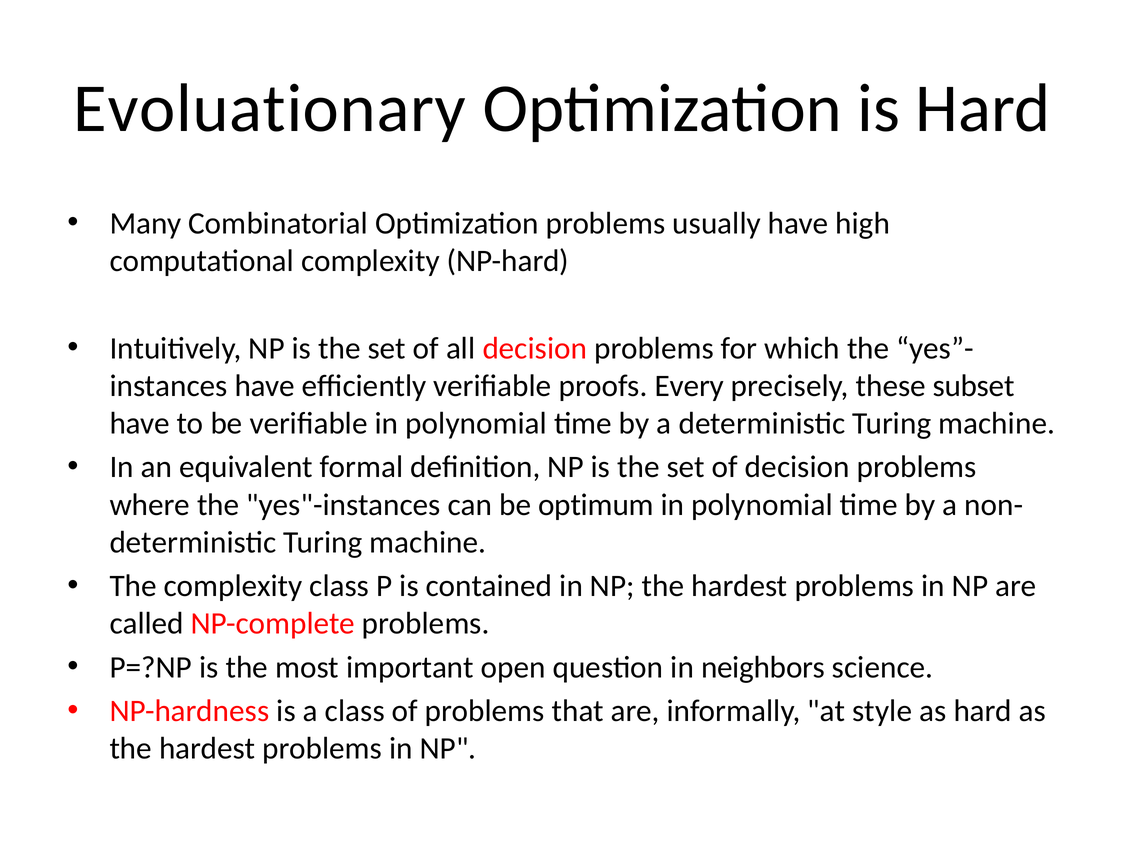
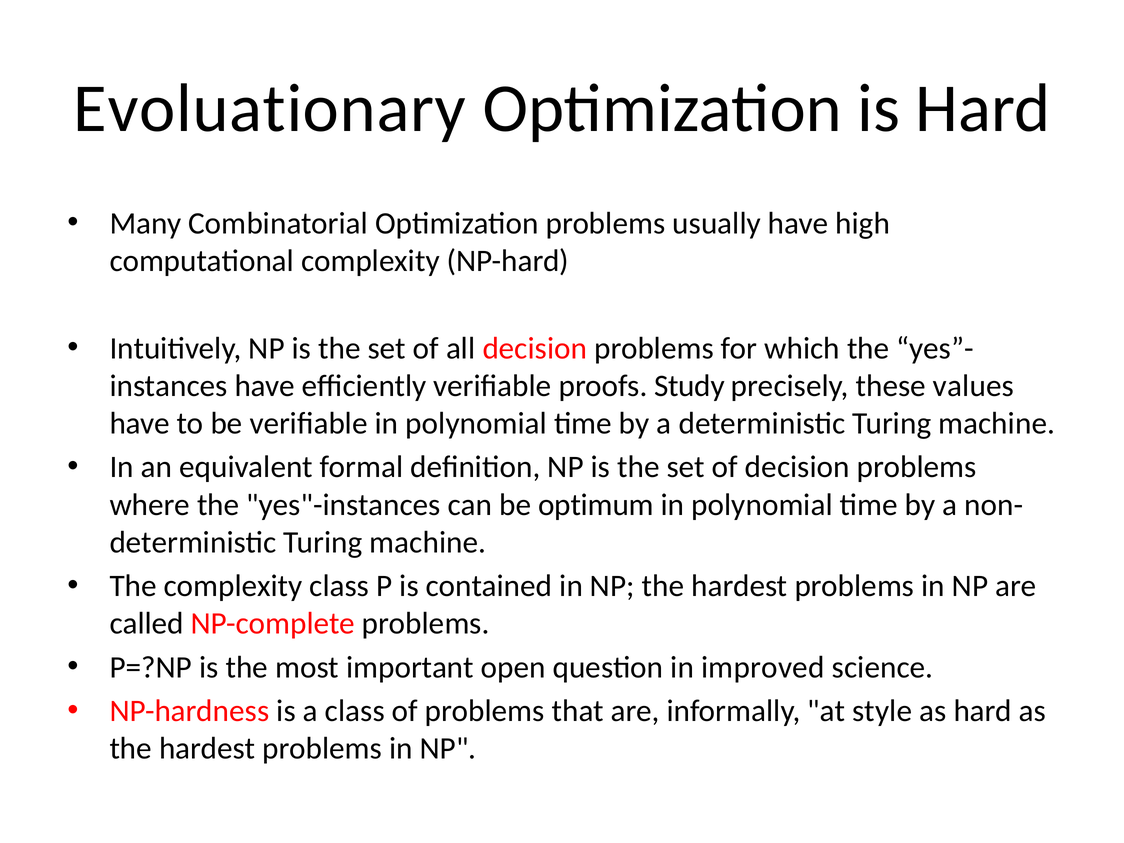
Every: Every -> Study (689, 386)
subset: subset -> values (973, 386)
neighbors: neighbors -> improved (763, 667)
